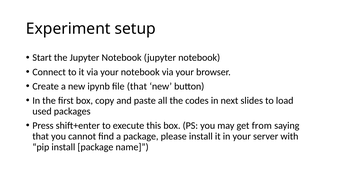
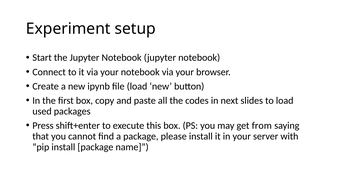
file that: that -> load (137, 86)
